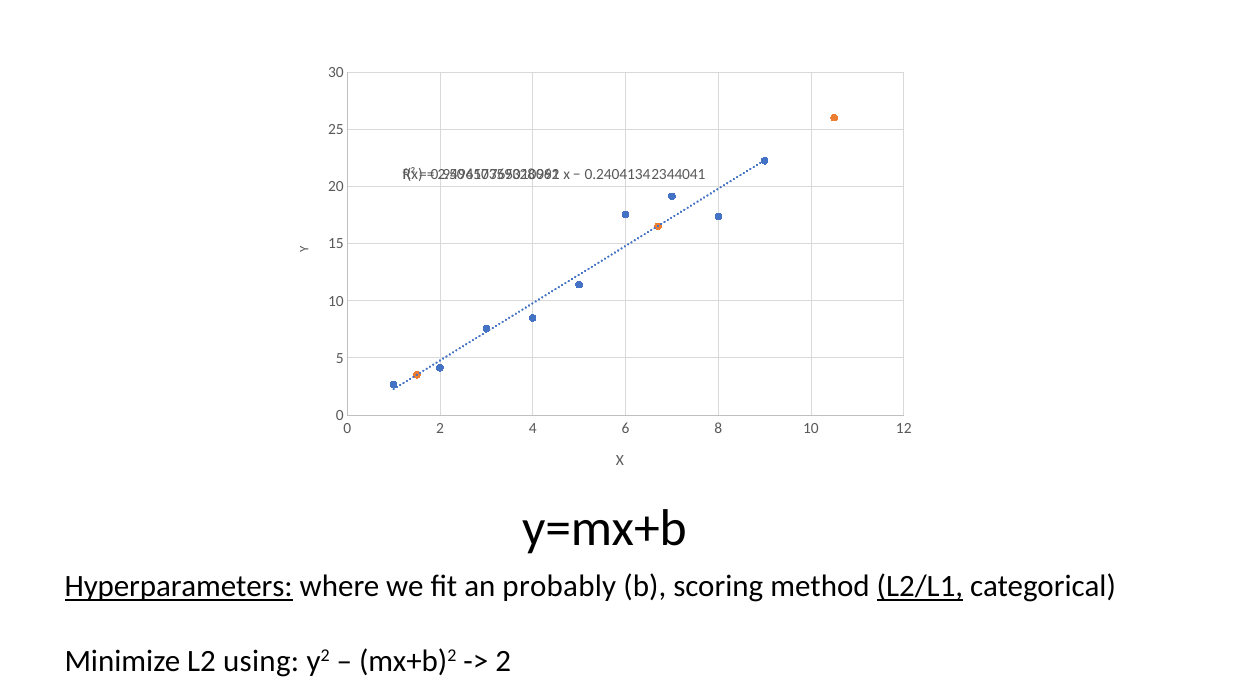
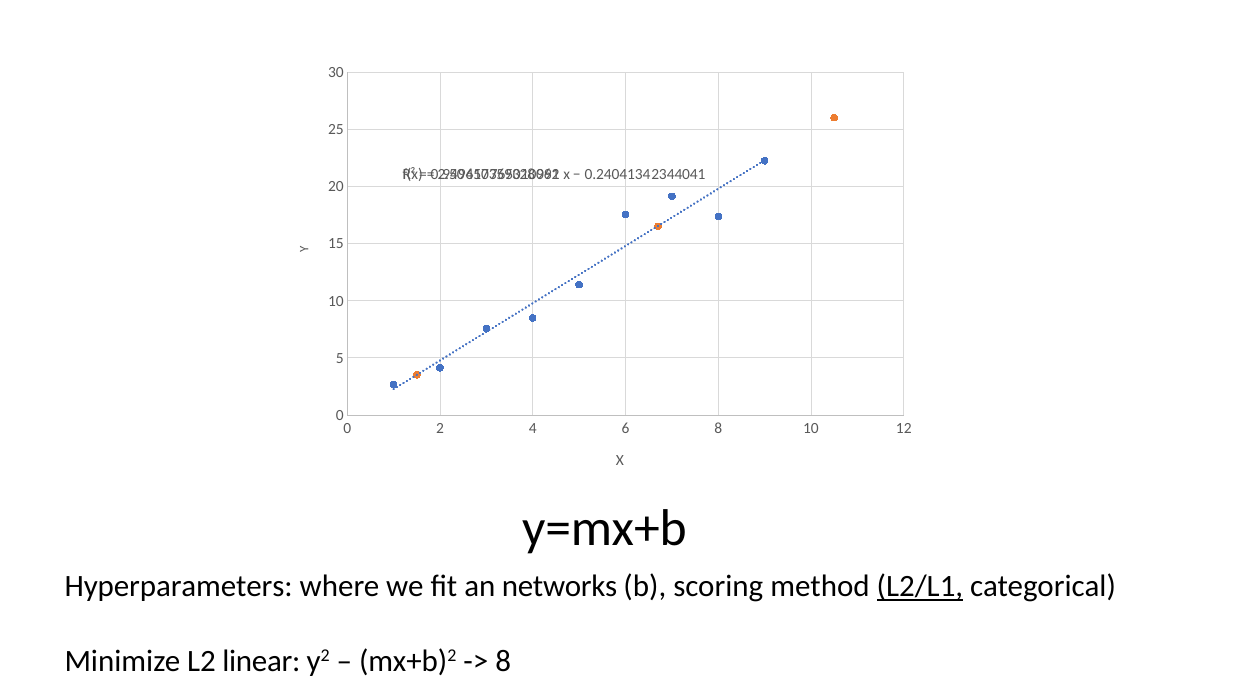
Hyperparameters underline: present -> none (179, 586)
probably: probably -> networks (560, 586)
using: using -> linear (261, 660)
2: 2 -> 8 (503, 660)
